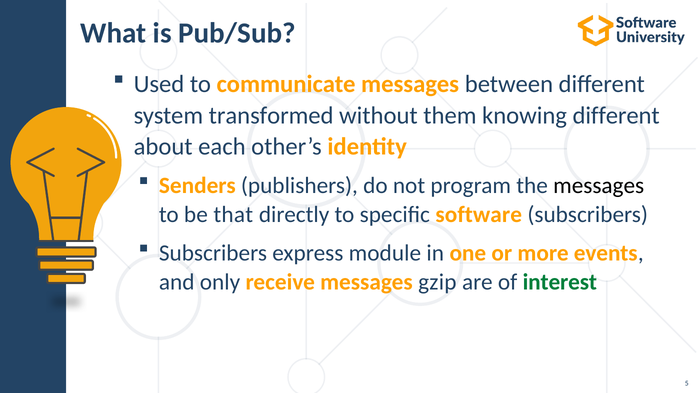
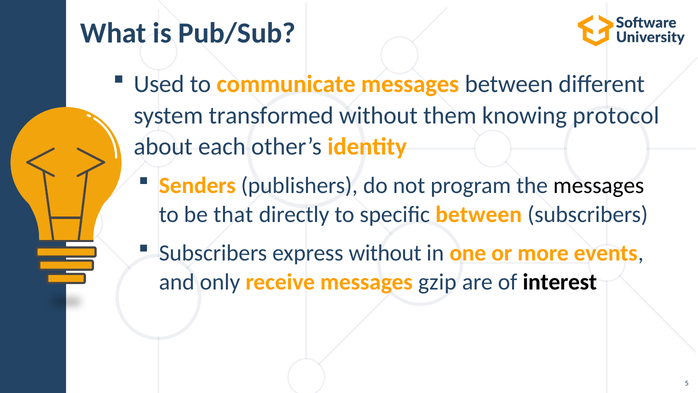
knowing different: different -> protocol (616, 115)
specific software: software -> between (479, 215)
express module: module -> without (385, 253)
interest colour: green -> black (560, 282)
